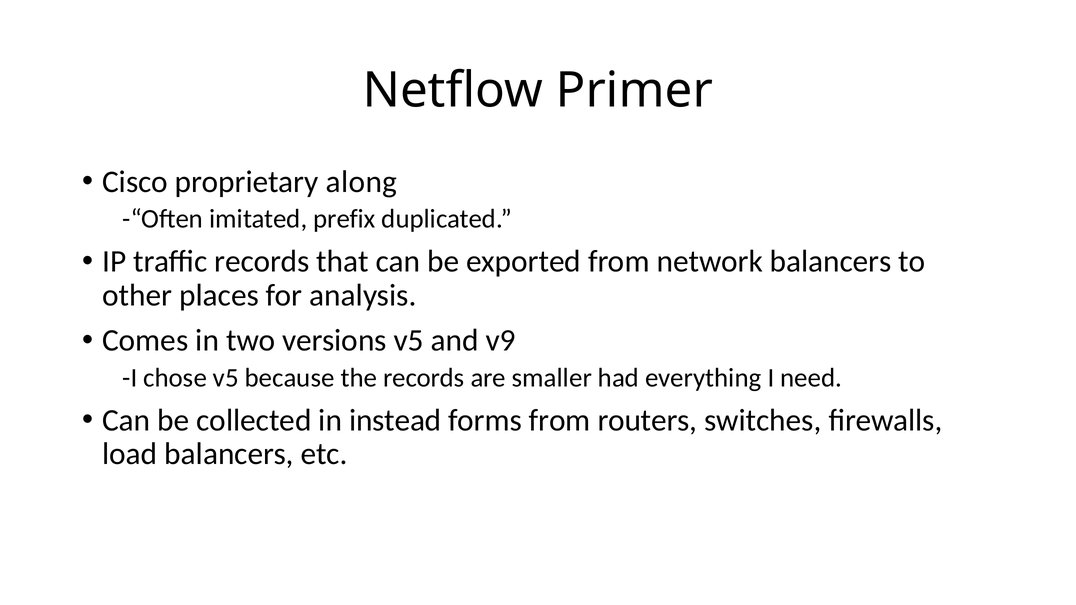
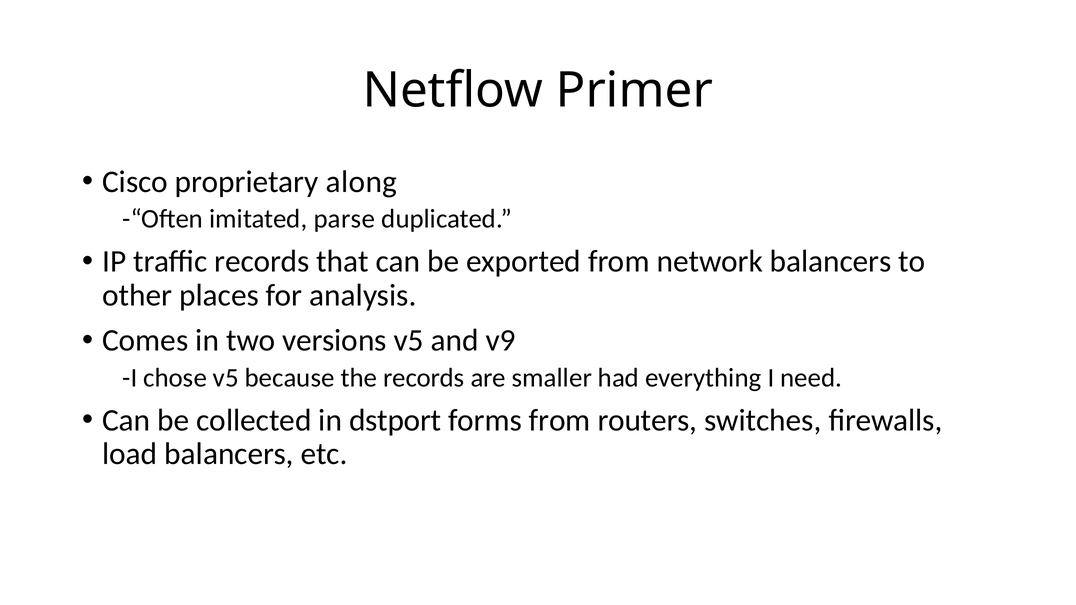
prefix: prefix -> parse (344, 219)
instead: instead -> dstport (395, 420)
